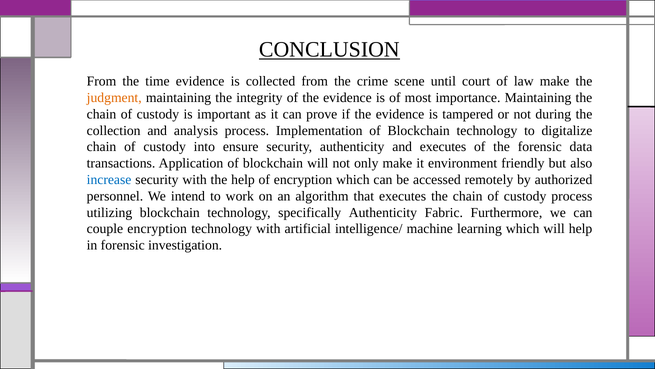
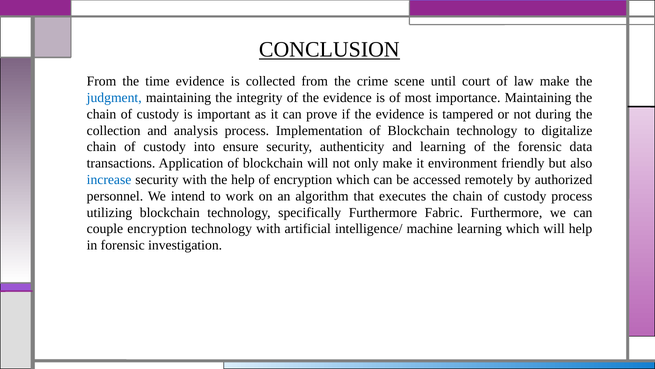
judgment colour: orange -> blue (114, 98)
and executes: executes -> learning (443, 147)
specifically Authenticity: Authenticity -> Furthermore (383, 212)
